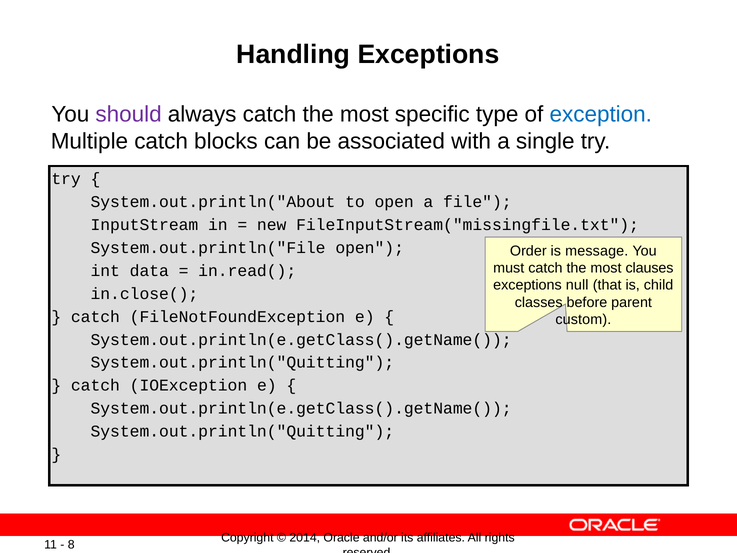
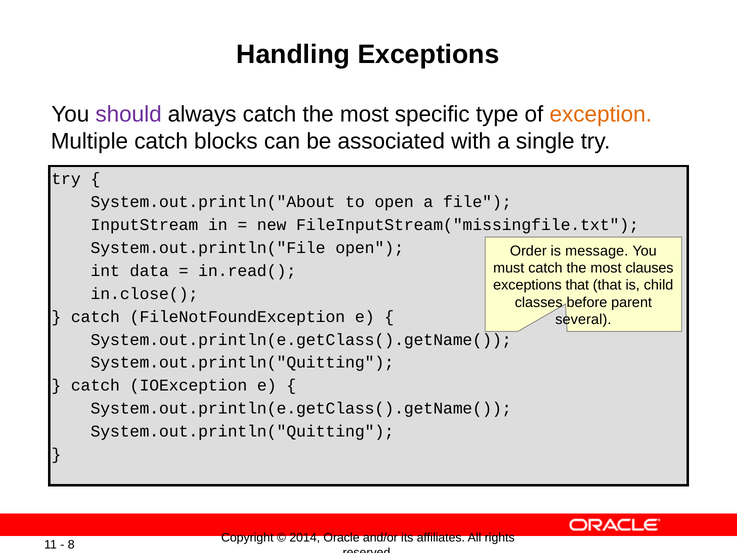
exception colour: blue -> orange (601, 114)
exceptions null: null -> that (577, 285)
custom: custom -> several (583, 319)
